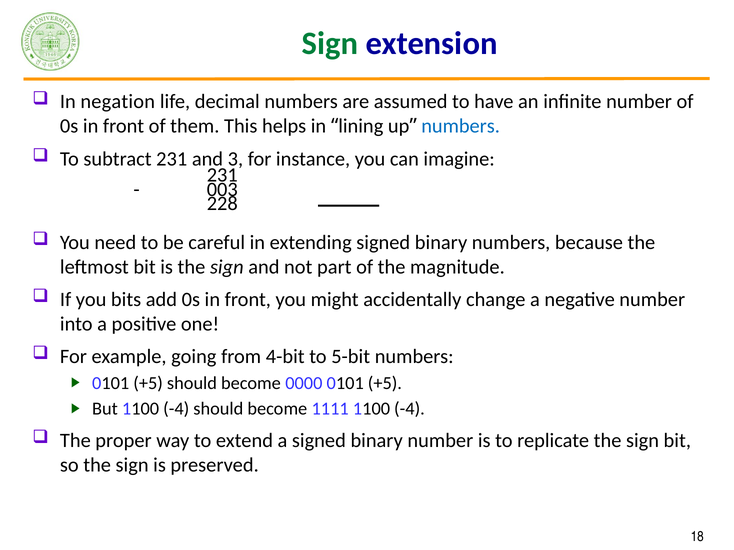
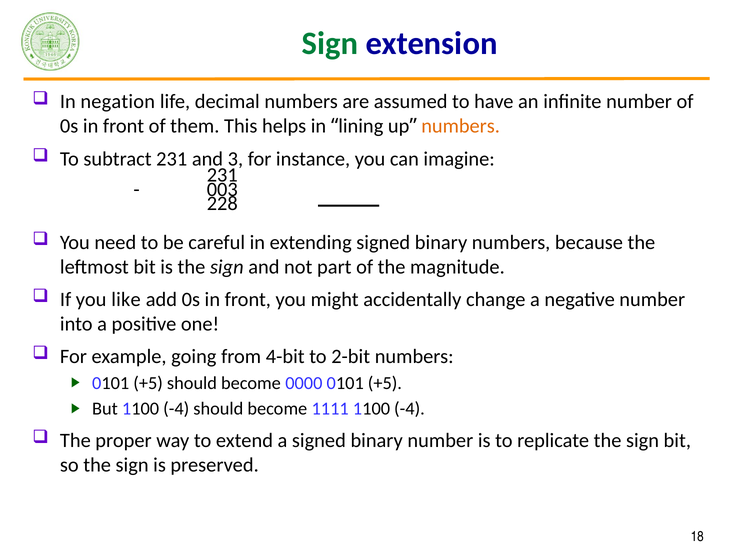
numbers colour: blue -> orange (461, 126)
bits: bits -> like (126, 300)
5-bit: 5-bit -> 2-bit (351, 357)
